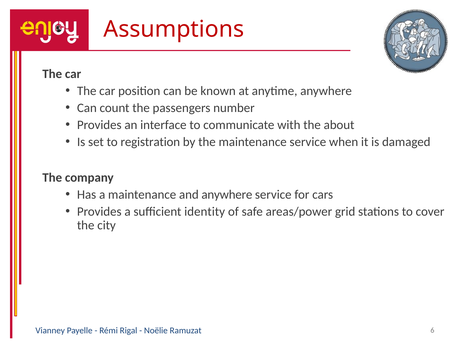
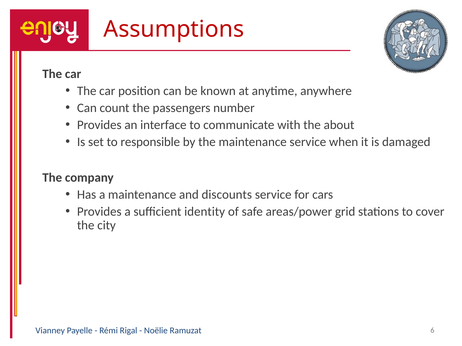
registration: registration -> responsible (150, 142)
and anywhere: anywhere -> discounts (227, 195)
